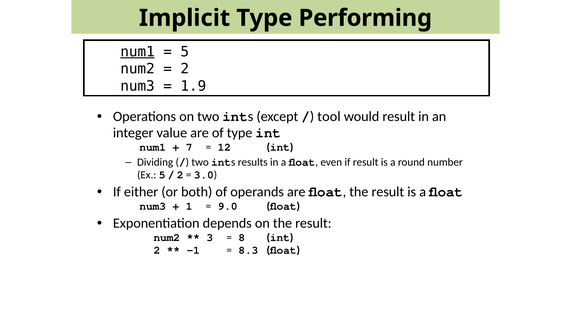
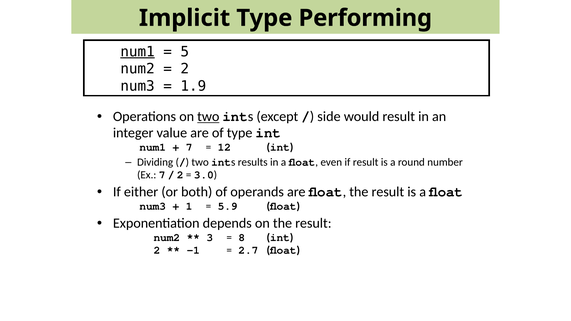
two underline: none -> present (208, 117)
tool: tool -> side (329, 117)
Ex 5: 5 -> 7 (162, 175)
9.0: 9.0 -> 5.9 (228, 206)
8.3: 8.3 -> 2.7 (248, 250)
